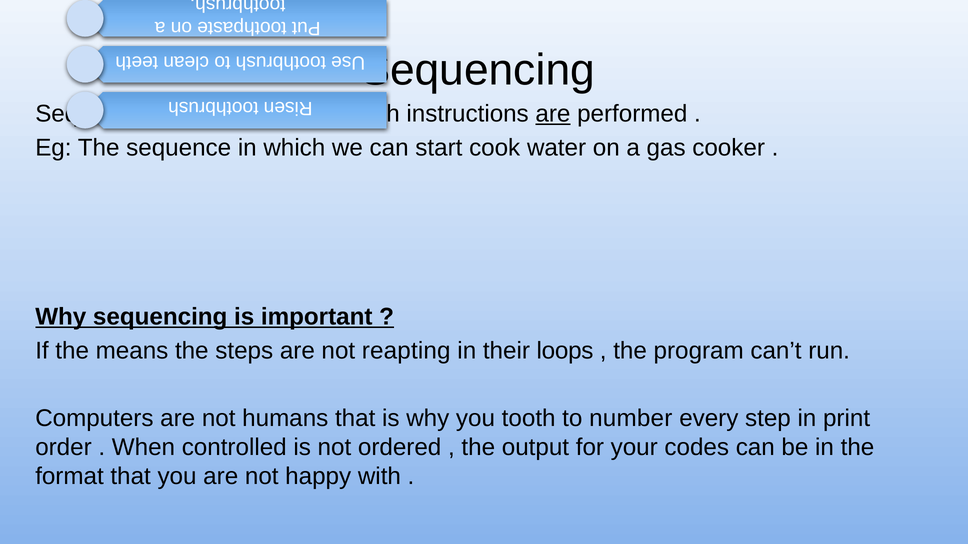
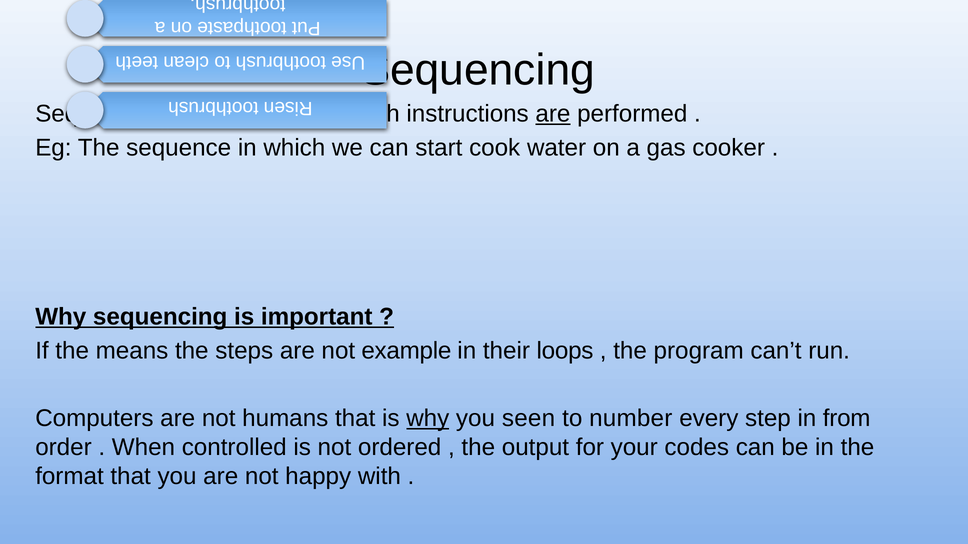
reapting: reapting -> example (406, 351)
why underline: none -> present (428, 419)
tooth: tooth -> seen (529, 419)
print: print -> from (847, 419)
